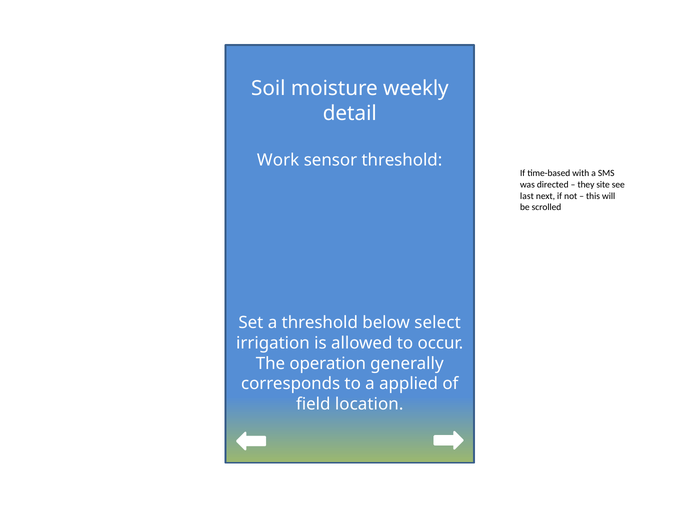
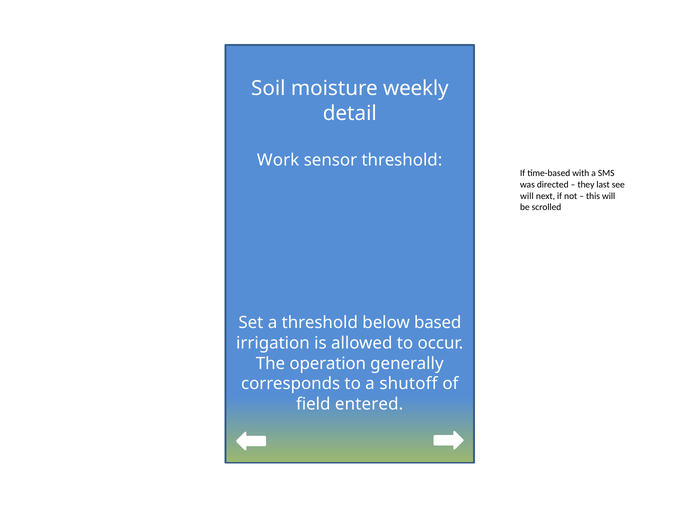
site: site -> last (603, 185)
last: last -> will (527, 196)
select: select -> based (438, 323)
applied: applied -> shutoff (408, 384)
location: location -> entered (369, 404)
